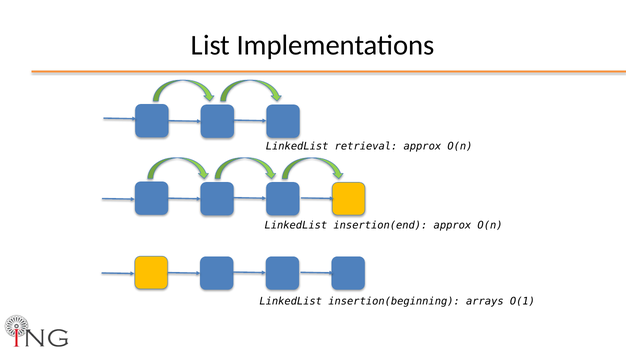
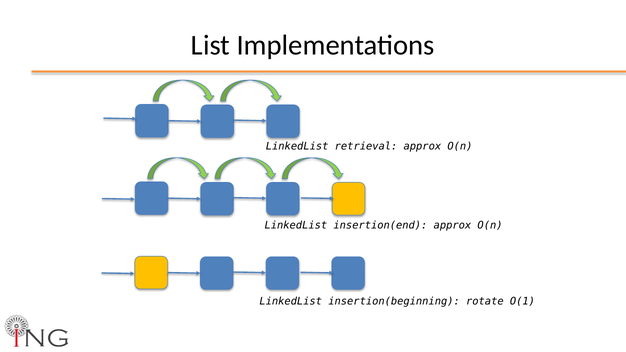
arrays: arrays -> rotate (485, 301)
